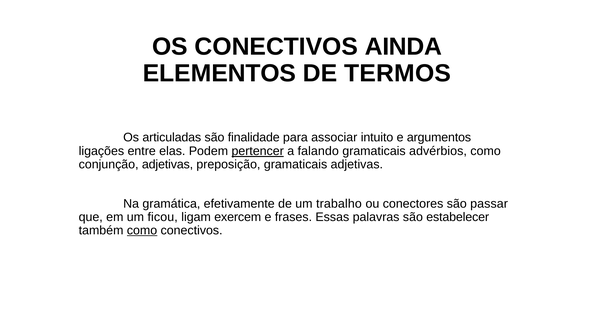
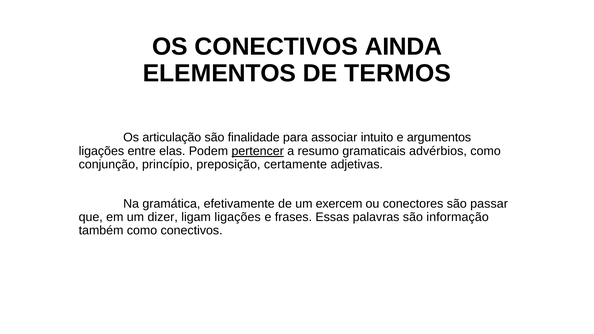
articuladas: articuladas -> articulação (172, 137)
falando: falando -> resumo (318, 151)
conjunção adjetivas: adjetivas -> princípio (167, 165)
preposição gramaticais: gramaticais -> certamente (295, 165)
trabalho: trabalho -> exercem (339, 204)
ficou: ficou -> dizer (163, 217)
ligam exercem: exercem -> ligações (238, 217)
estabelecer: estabelecer -> informação (458, 217)
como underline: present -> none (142, 230)
